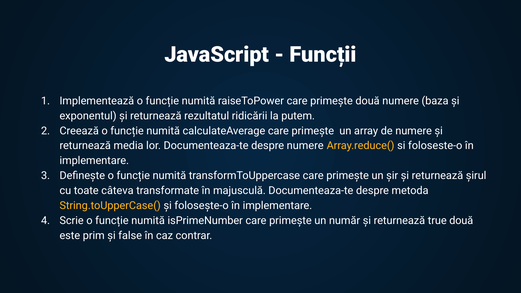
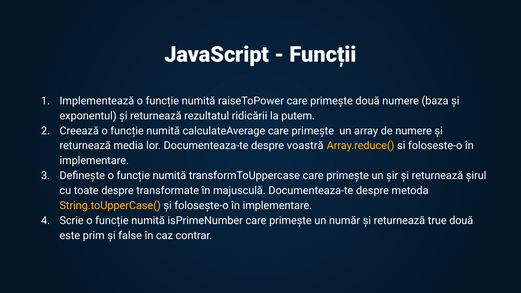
despre numere: numere -> voastră (305, 146)
toate câteva: câteva -> despre (118, 191)
